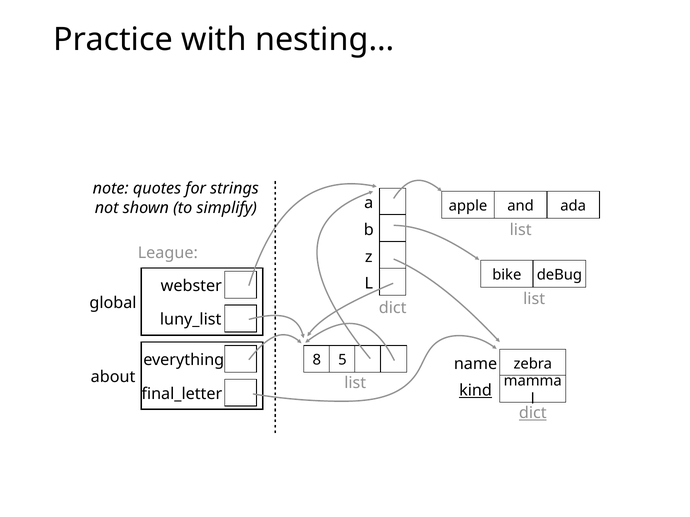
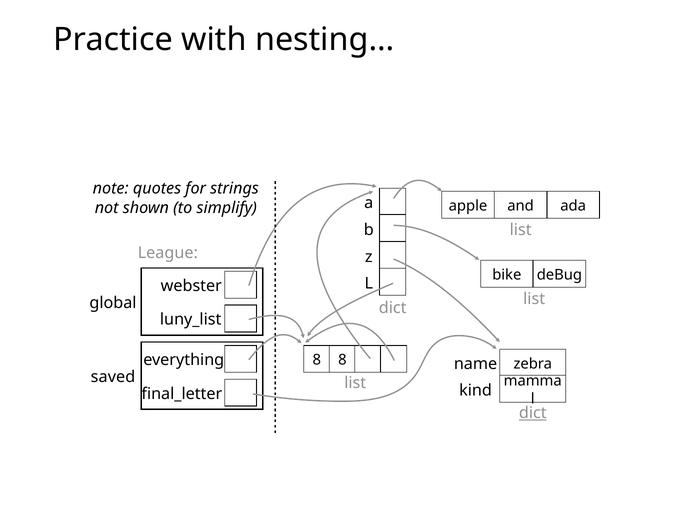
8 5: 5 -> 8 (342, 360)
about: about -> saved (113, 377)
kind underline: present -> none (476, 391)
